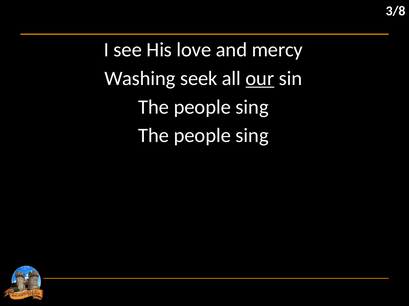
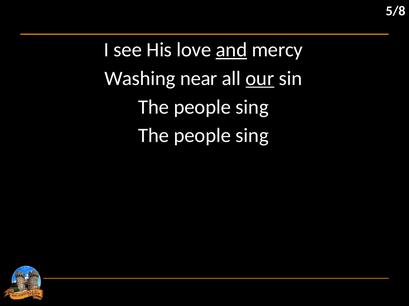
3/8: 3/8 -> 5/8 (396, 11)
and underline: none -> present (231, 50)
seek: seek -> near (199, 79)
